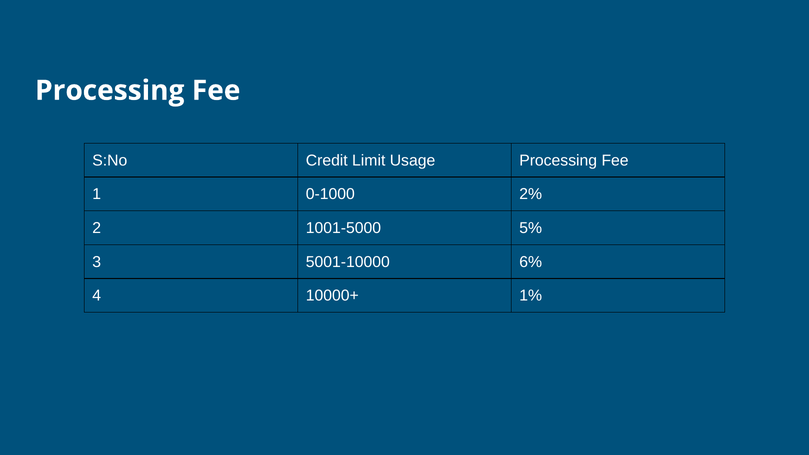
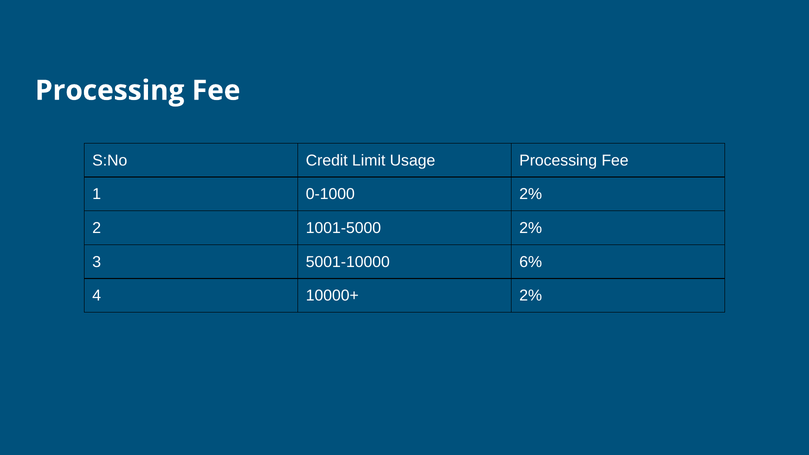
1001-5000 5%: 5% -> 2% (531, 228)
10000+ 1%: 1% -> 2% (531, 296)
